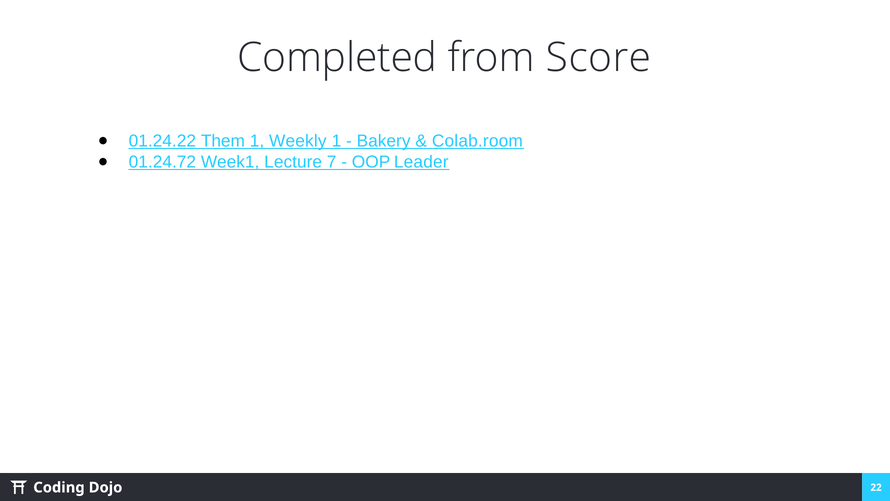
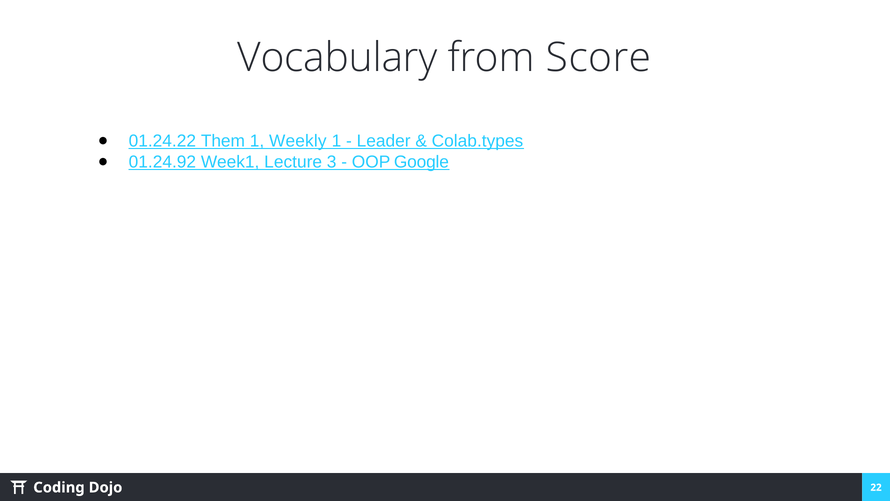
Completed: Completed -> Vocabulary (337, 58)
Bakery: Bakery -> Leader (384, 141)
Colab.room: Colab.room -> Colab.types (477, 141)
01.24.72: 01.24.72 -> 01.24.92 (162, 162)
7: 7 -> 3 (332, 162)
Leader: Leader -> Google (421, 162)
